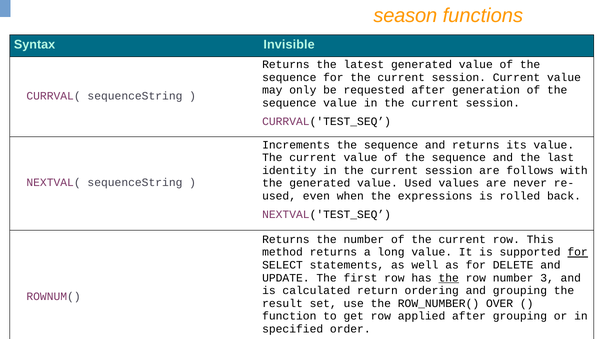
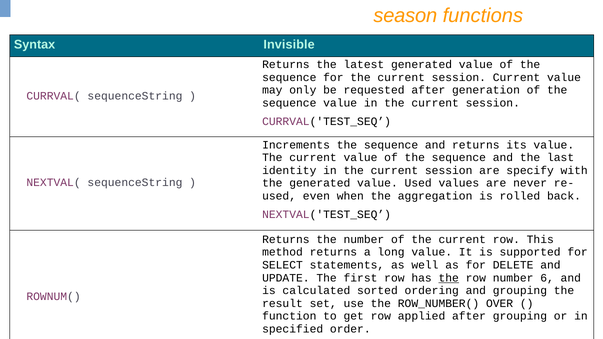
follows: follows -> specify (530, 171)
expressions: expressions -> aggregation (435, 196)
for underline: present -> none (578, 252)
3: 3 -> 6 (547, 278)
return: return -> sorted (377, 291)
